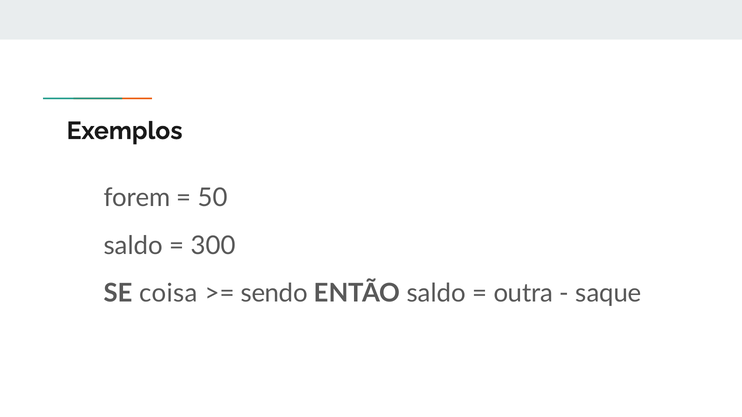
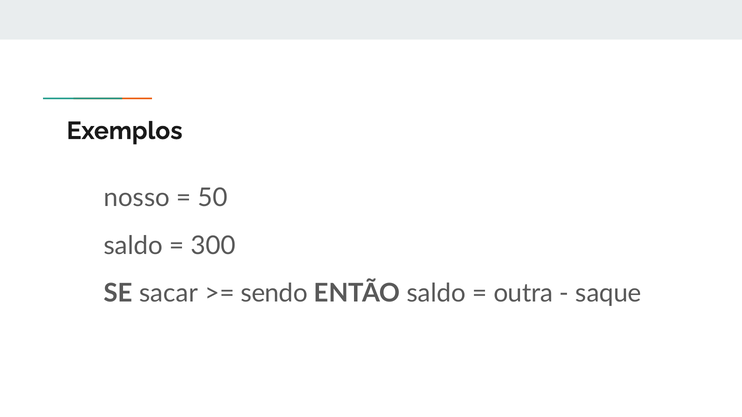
forem: forem -> nosso (137, 198)
coisa: coisa -> sacar (168, 294)
